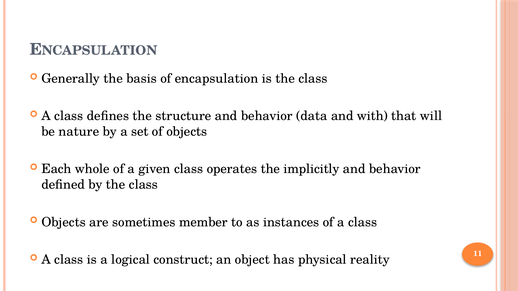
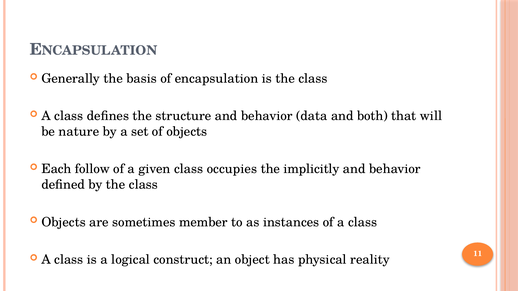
with: with -> both (372, 116)
whole: whole -> follow (92, 169)
operates: operates -> occupies (232, 169)
